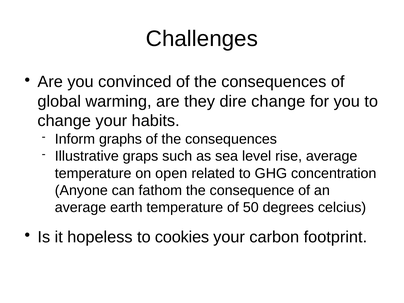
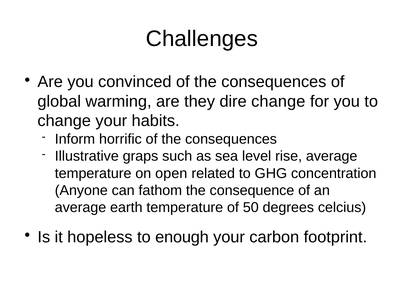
graphs: graphs -> horrific (120, 139)
cookies: cookies -> enough (182, 237)
